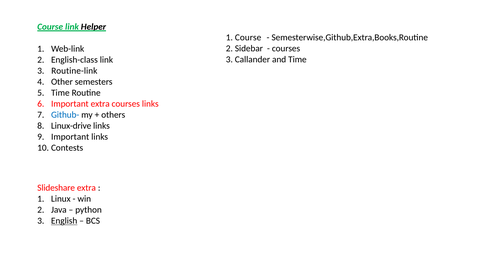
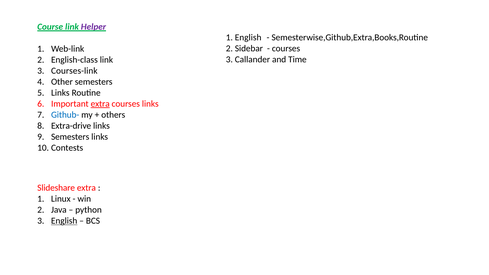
Helper colour: black -> purple (93, 27)
1 Course: Course -> English (248, 38)
Routine-link: Routine-link -> Courses-link (74, 71)
Time: Time -> Links (60, 93)
extra underline: none -> present (100, 104)
Linux-drive: Linux-drive -> Extra-drive (71, 126)
Important: Important -> Semesters (70, 137)
